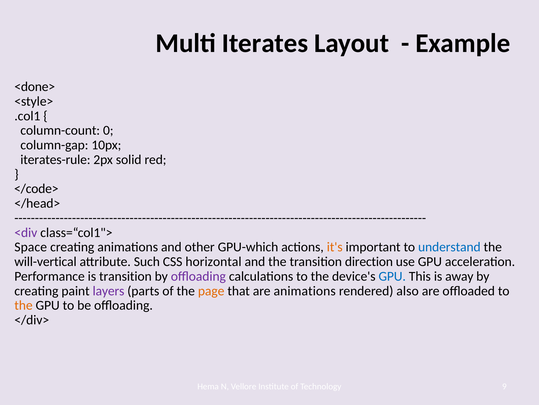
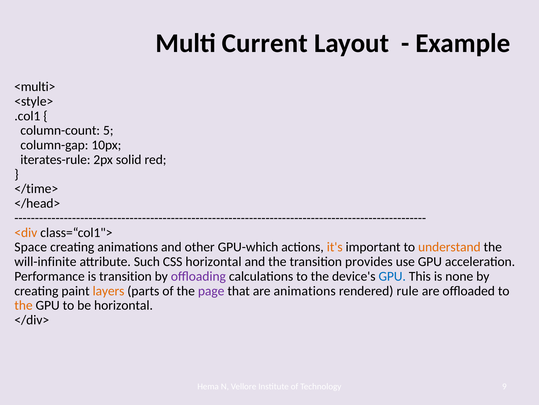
Iterates: Iterates -> Current (265, 43)
<done>: <done> -> <multi> (35, 87)
0: 0 -> 5 (108, 130)
</code>: </code> -> </time> (36, 188)
<div colour: purple -> orange (26, 232)
understand colour: blue -> orange (449, 247)
will-vertical: will-vertical -> will-infinite (45, 261)
direction: direction -> provides (369, 261)
away: away -> none (459, 276)
layers colour: purple -> orange (109, 290)
page colour: orange -> purple (211, 290)
also: also -> rule (408, 290)
be oﬄoading: oﬄoading -> horizontal (124, 305)
